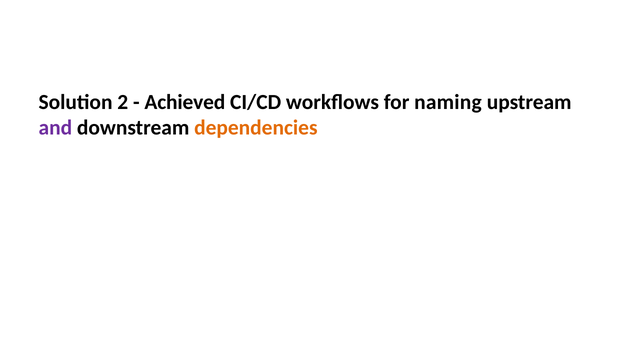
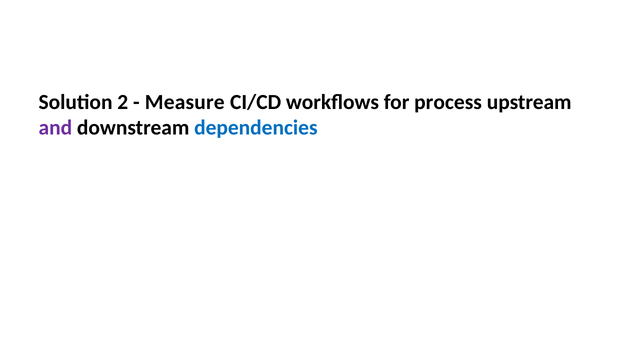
Achieved: Achieved -> Measure (185, 102)
naming: naming -> process (448, 102)
dependencies colour: orange -> blue (256, 128)
